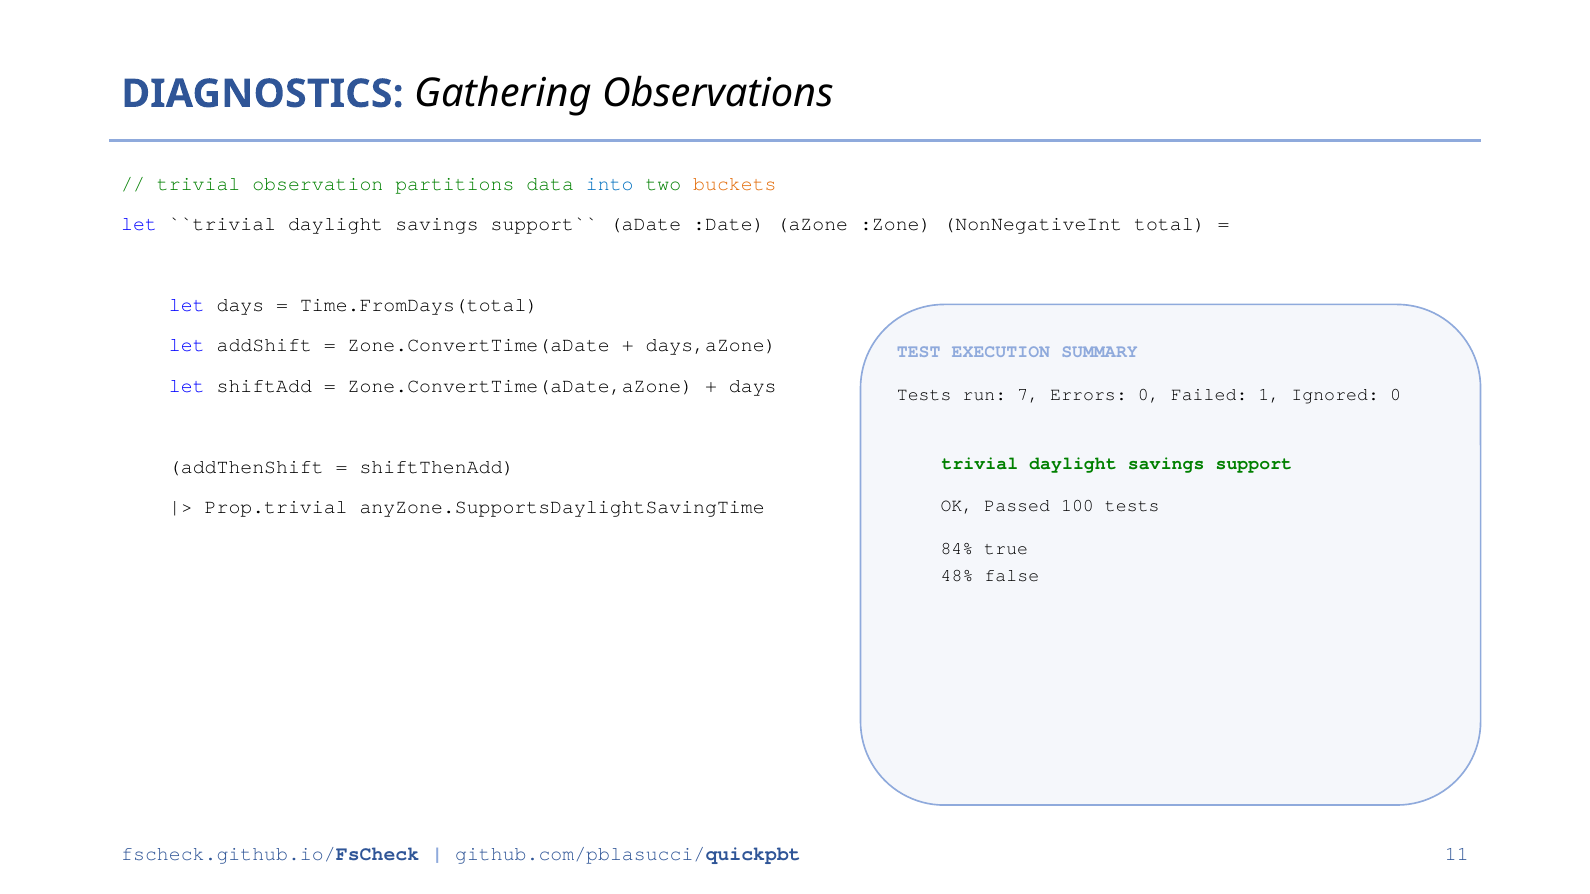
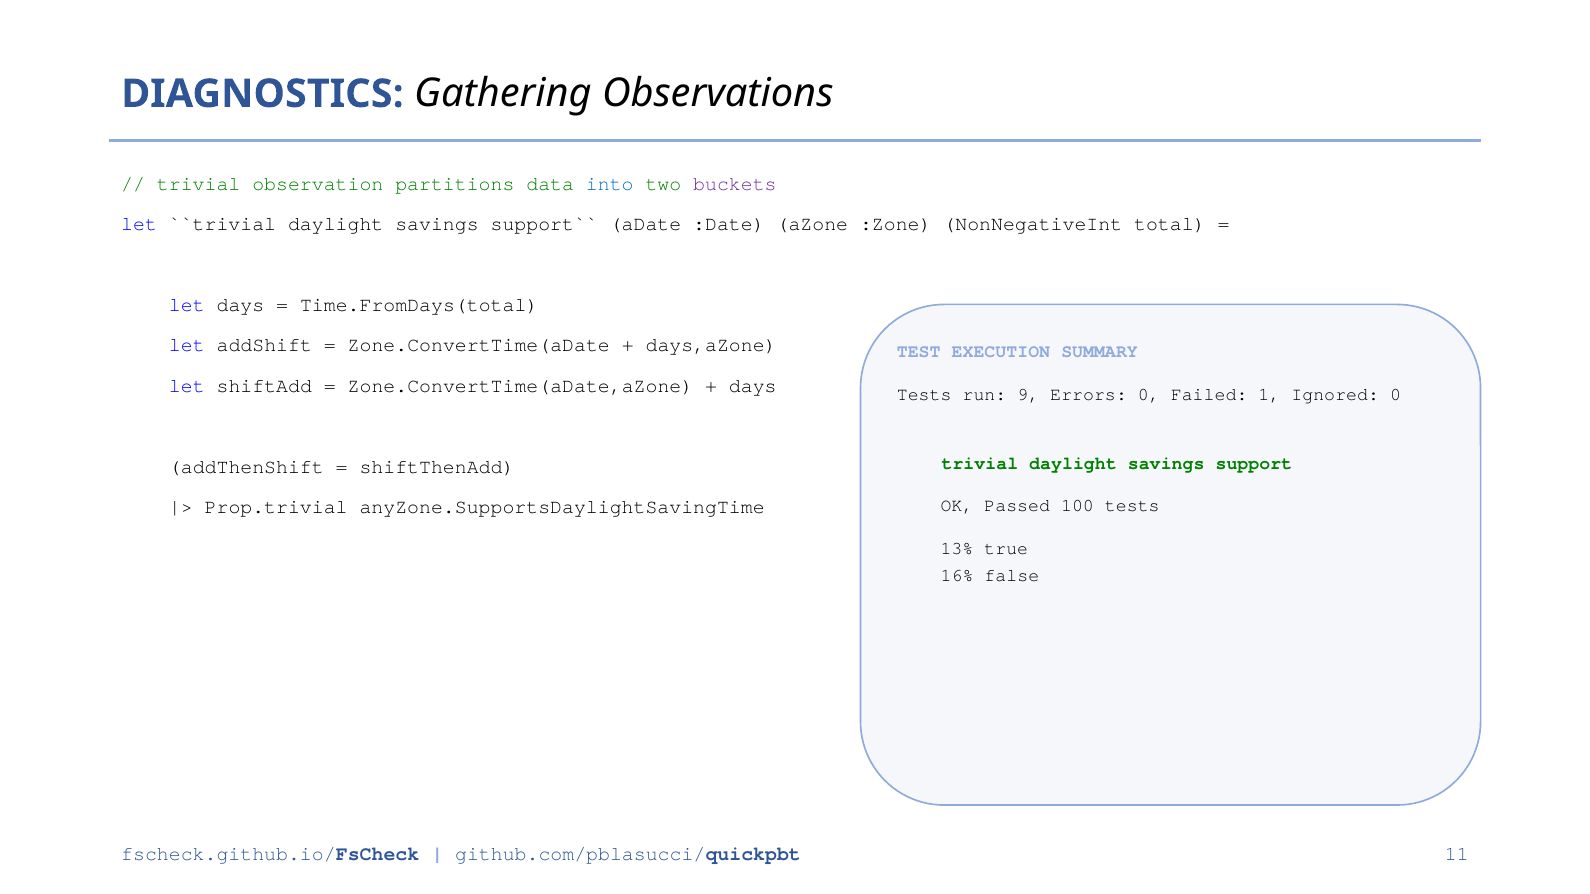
buckets colour: orange -> purple (735, 184)
7: 7 -> 9 (1028, 394)
84%: 84% -> 13% (957, 549)
48%: 48% -> 16% (957, 575)
